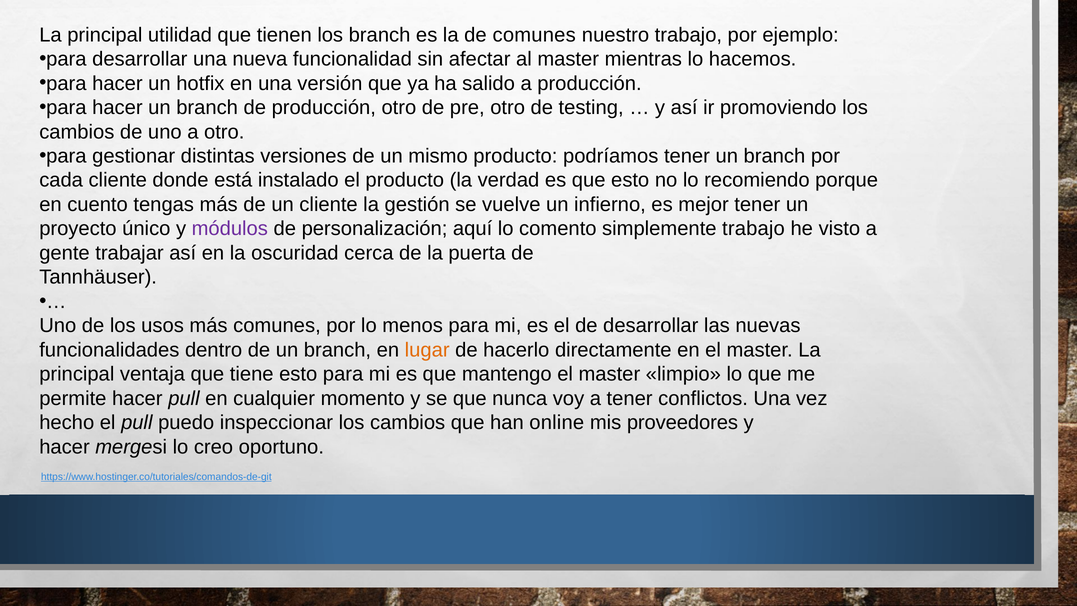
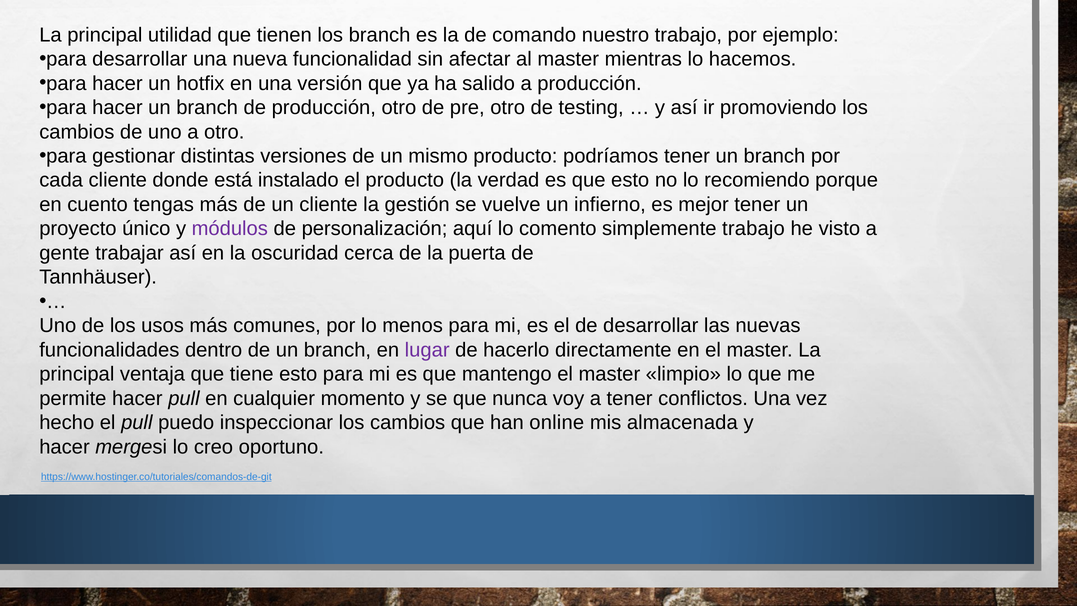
de comunes: comunes -> comando (534, 35)
lugar colour: orange -> purple (427, 350)
proveedores: proveedores -> almacenada (682, 423)
